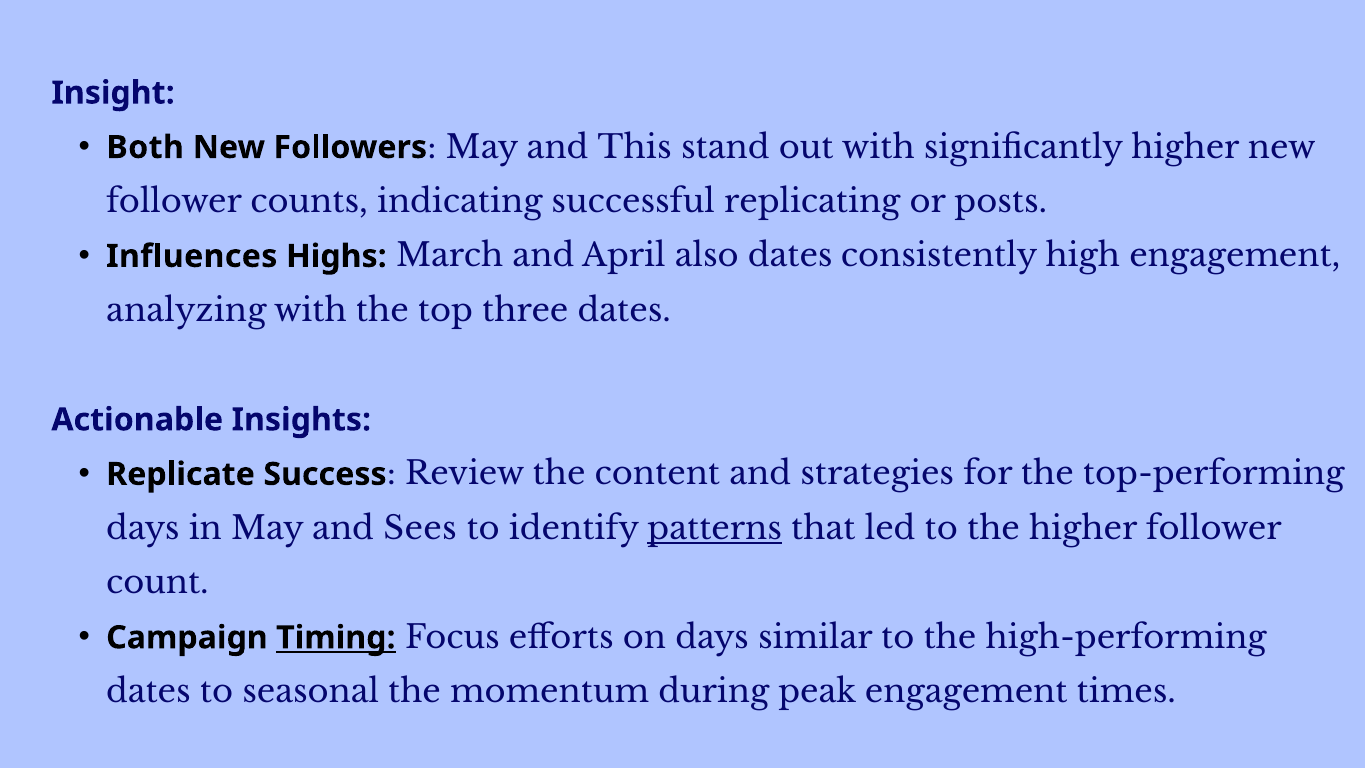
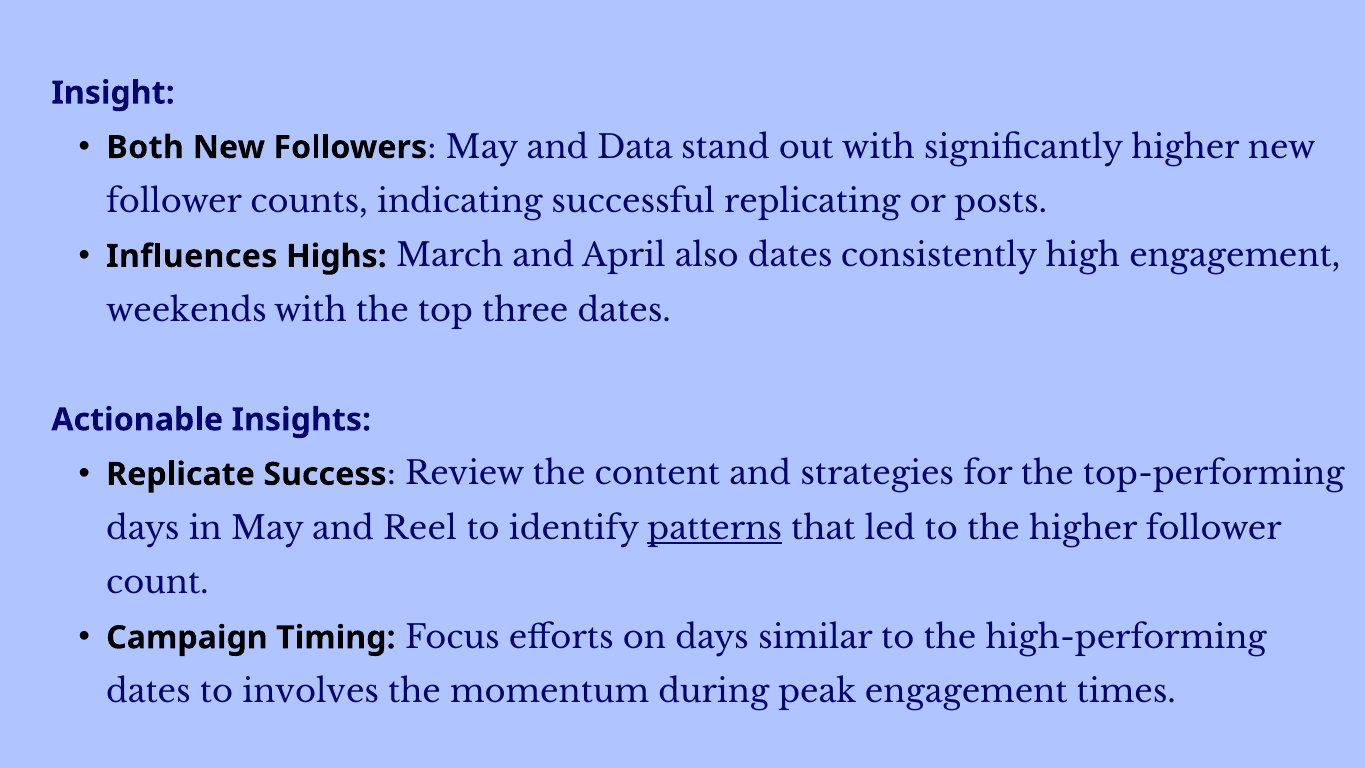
This: This -> Data (635, 147)
analyzing: analyzing -> weekends (186, 311)
Sees: Sees -> Reel (420, 529)
Timing underline: present -> none (336, 638)
seasonal: seasonal -> involves (311, 692)
